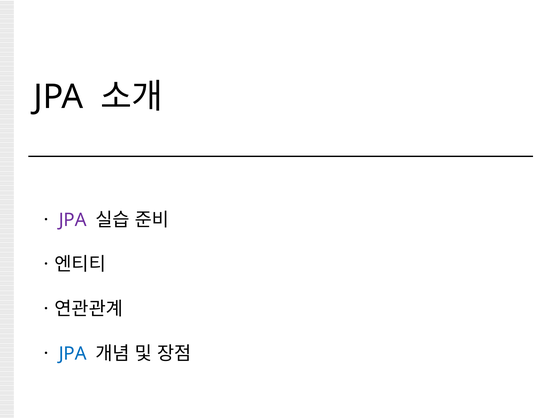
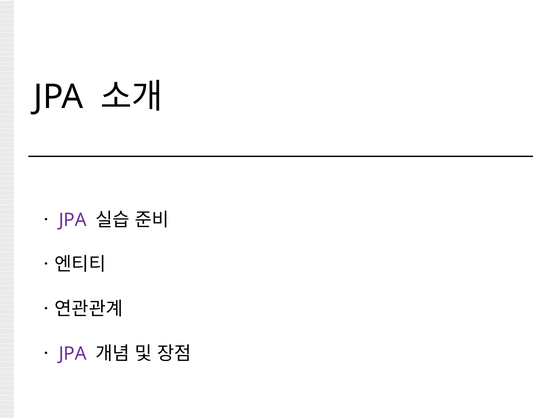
JPA colour: blue -> purple (73, 353)
